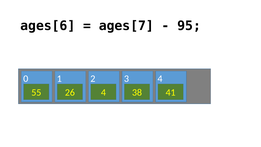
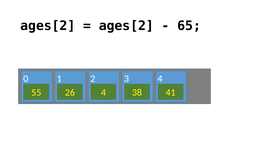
ages[6: ages[6 -> ages[2 (48, 26)
ages[7: ages[7 -> ages[2 (126, 26)
95: 95 -> 65 (189, 26)
